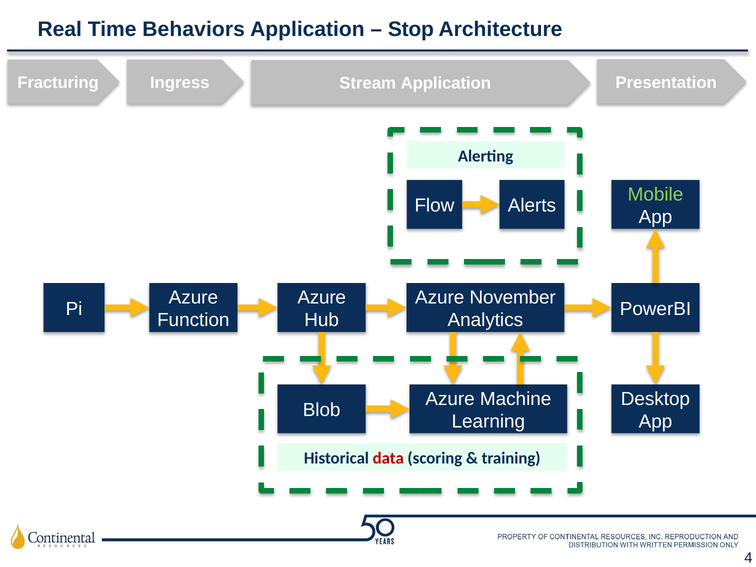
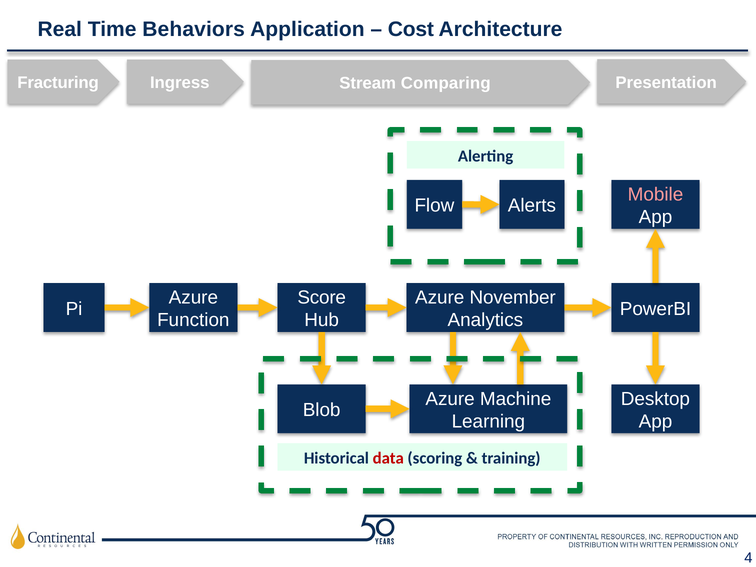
Stop: Stop -> Cost (411, 29)
Stream Application: Application -> Comparing (446, 83)
Mobile colour: light green -> pink (655, 194)
Azure: Azure -> Score (322, 298)
